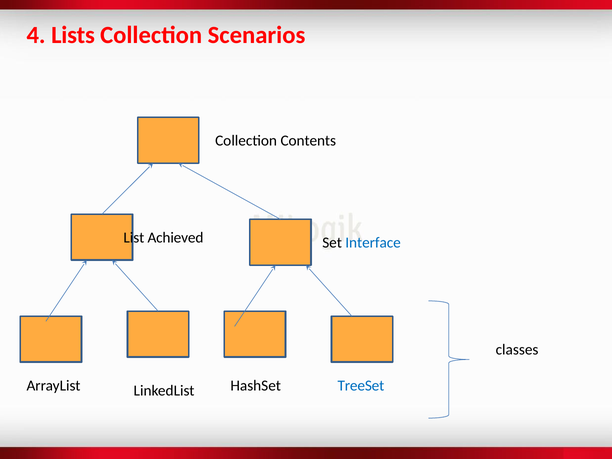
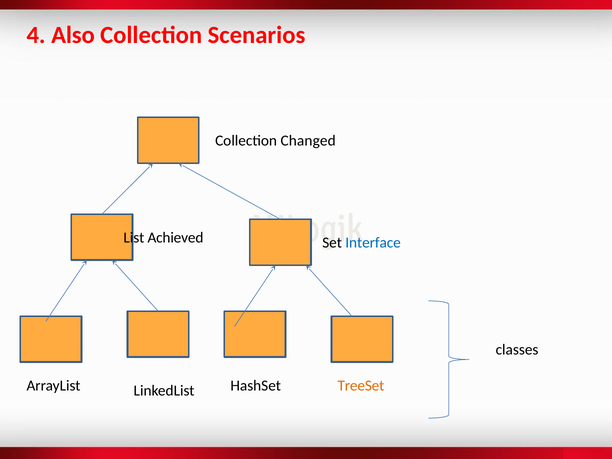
Lists: Lists -> Also (73, 35)
Contents: Contents -> Changed (308, 141)
TreeSet colour: blue -> orange (361, 386)
